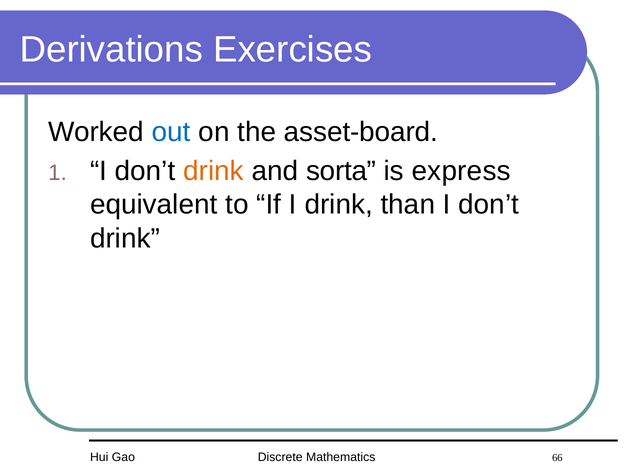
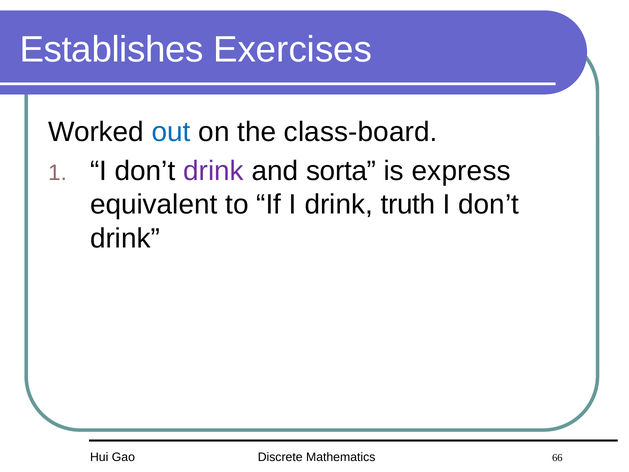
Derivations: Derivations -> Establishes (112, 50)
asset-board: asset-board -> class-board (361, 132)
drink colour: orange -> purple (214, 171)
than: than -> truth (408, 205)
